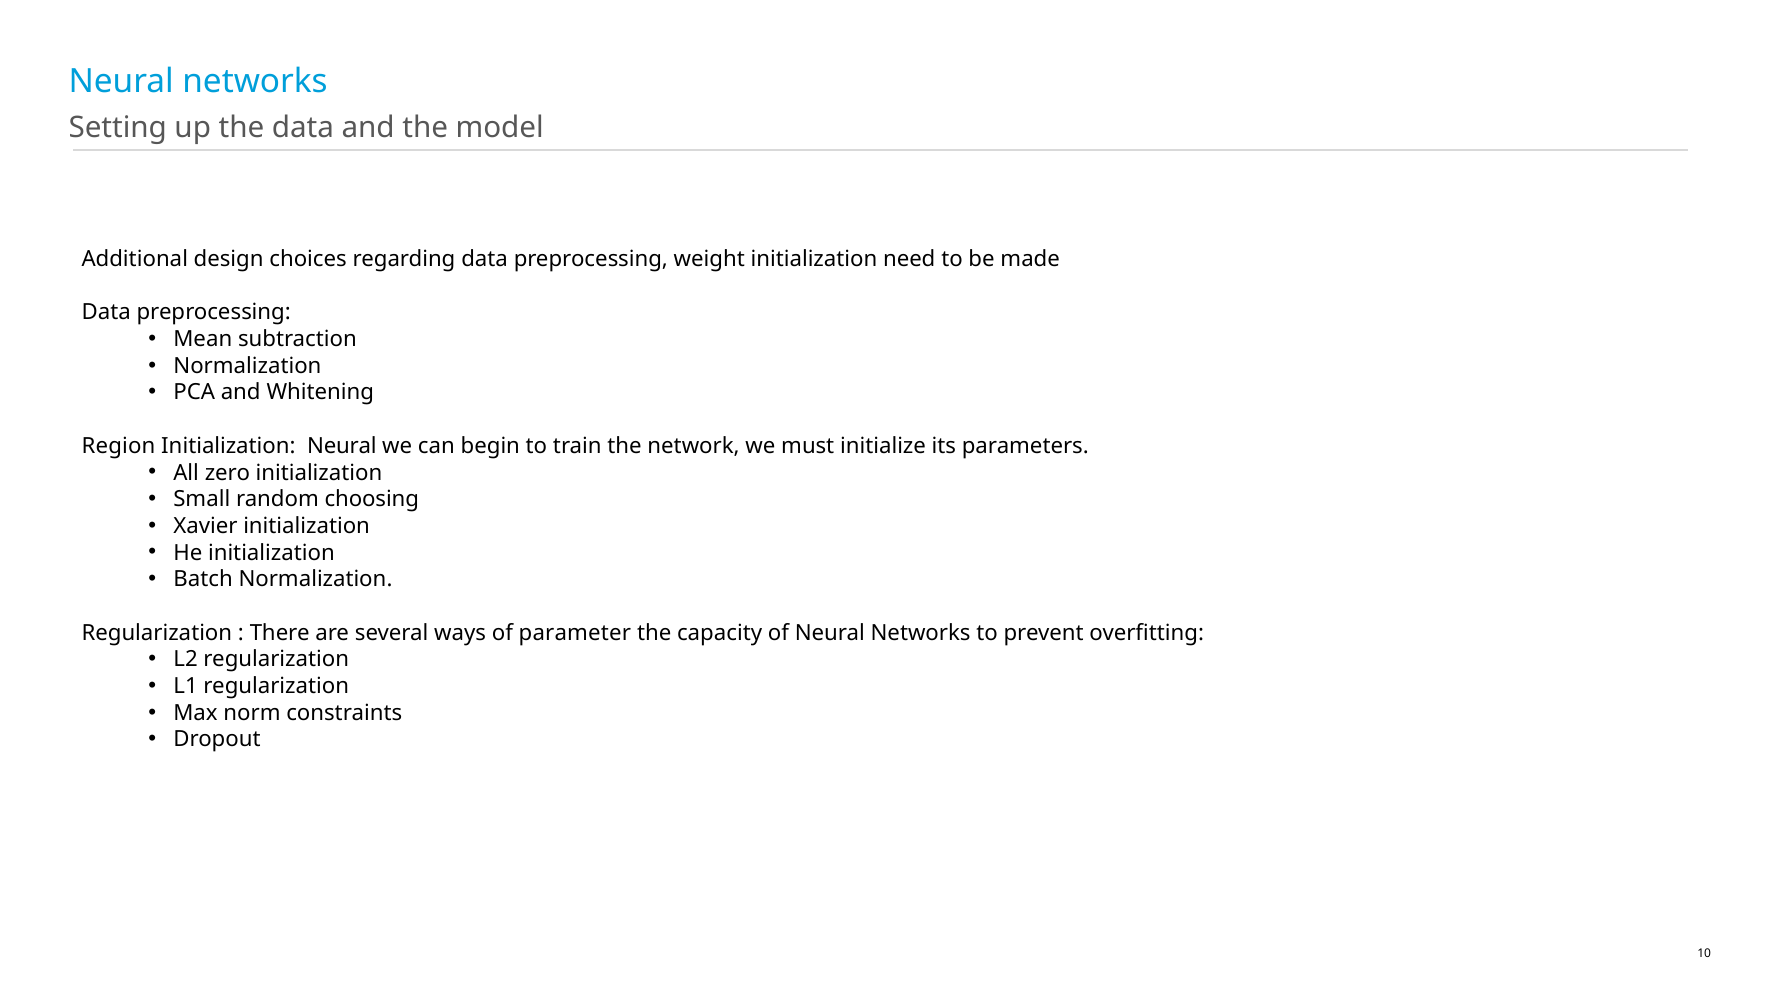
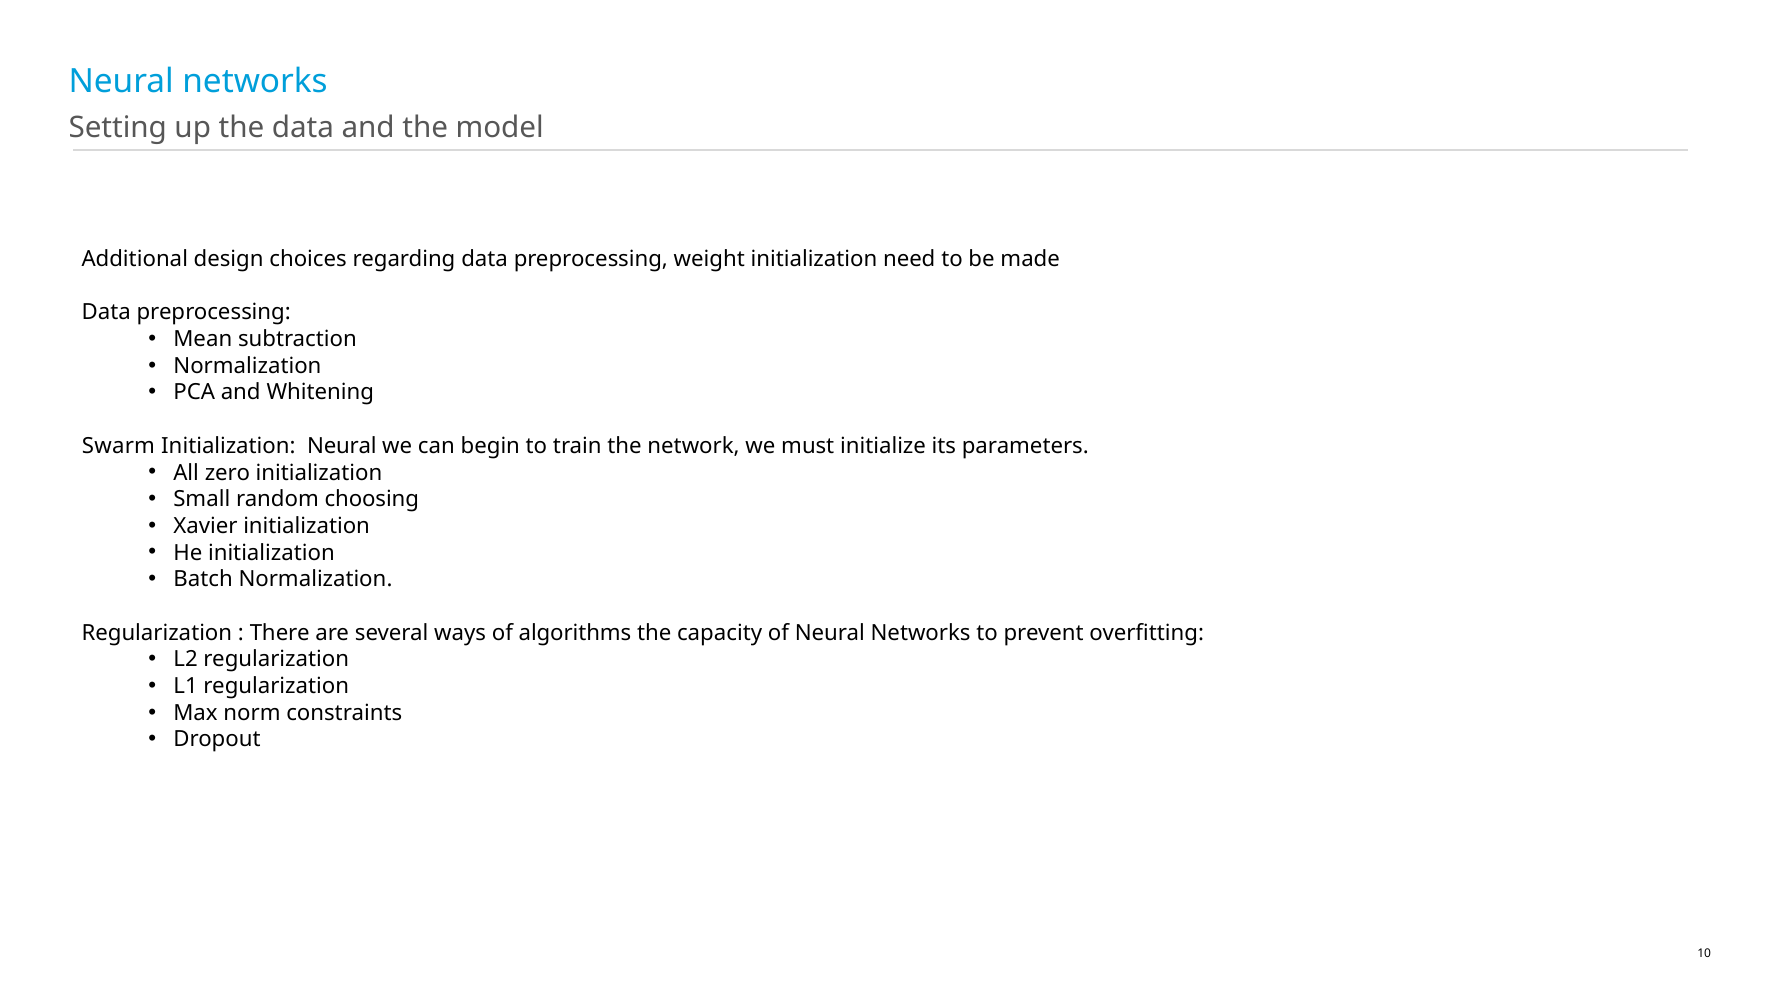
Region: Region -> Swarm (118, 446)
parameter: parameter -> algorithms (575, 633)
